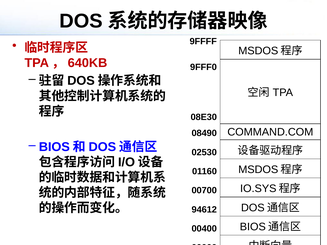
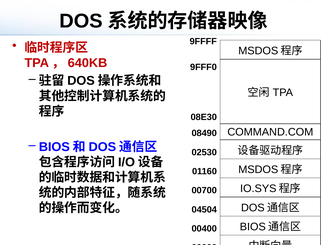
94612: 94612 -> 04504 (204, 210)
